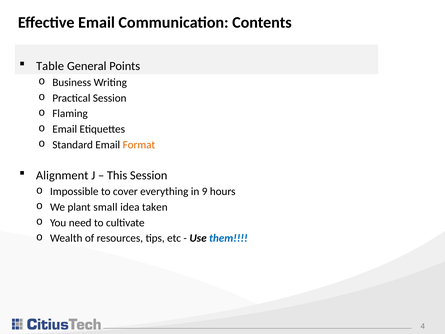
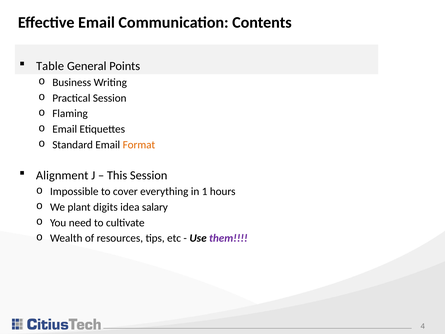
9: 9 -> 1 (205, 191)
small: small -> digits (105, 207)
taken: taken -> salary (155, 207)
them colour: blue -> purple (228, 238)
